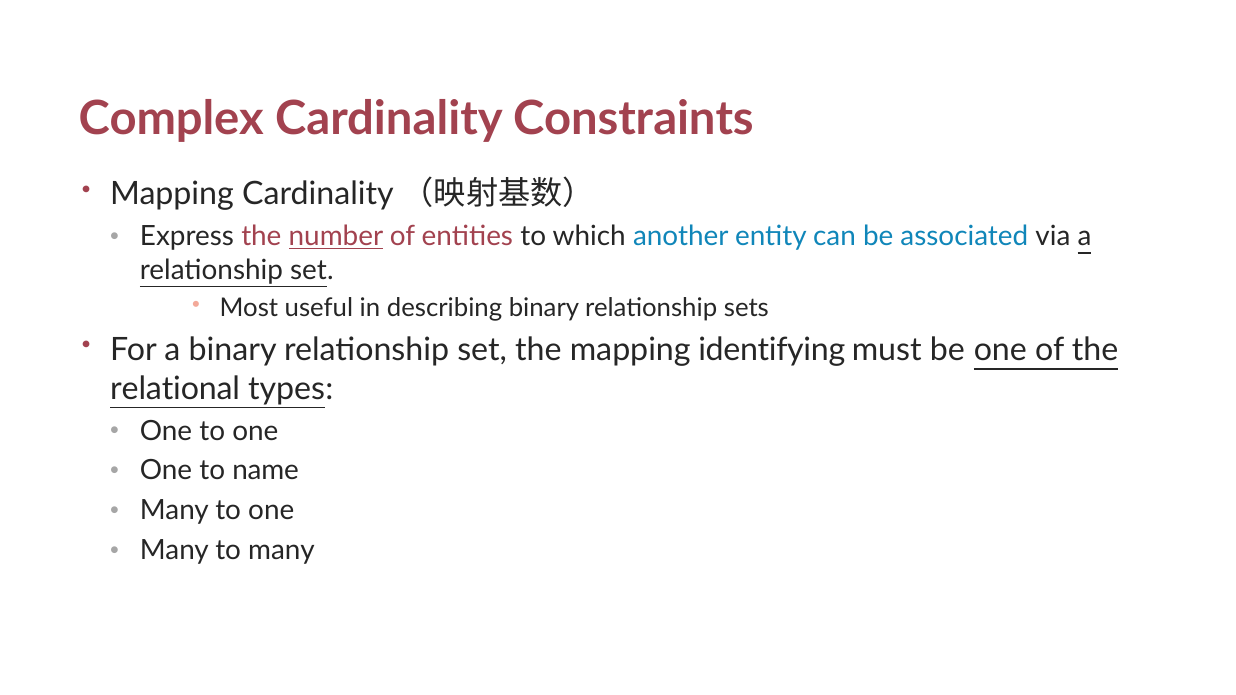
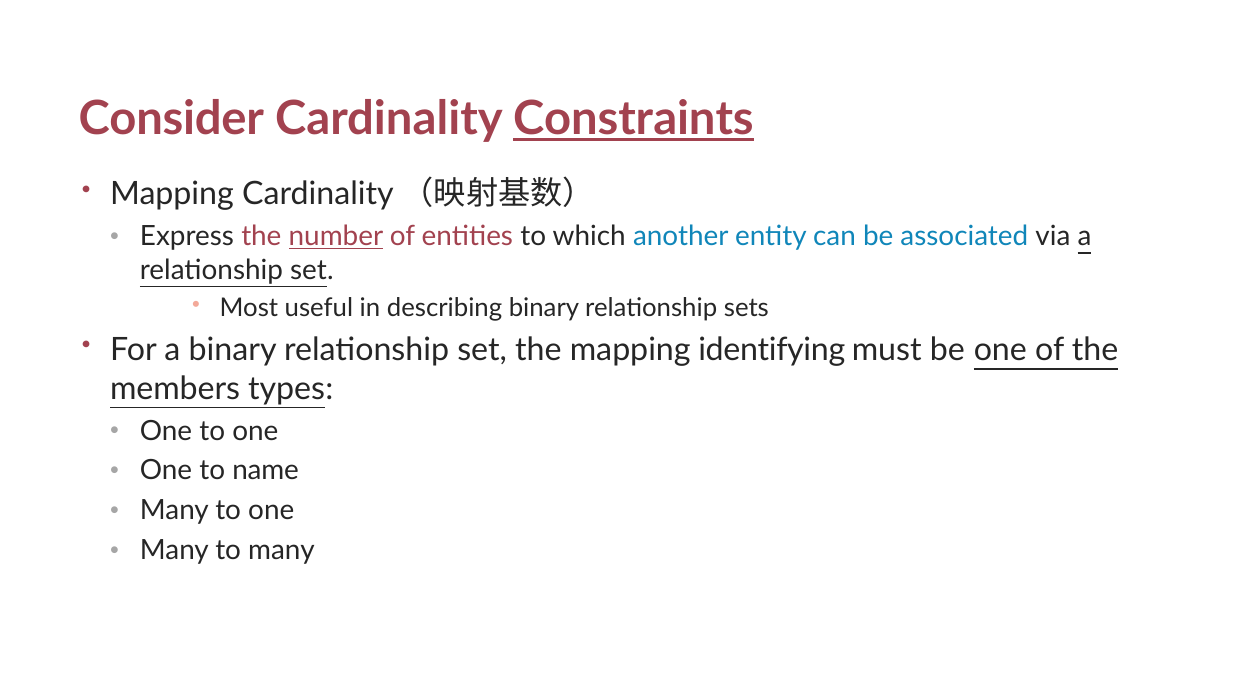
Complex: Complex -> Consider (171, 119)
Constraints underline: none -> present (633, 119)
relational: relational -> members (175, 389)
